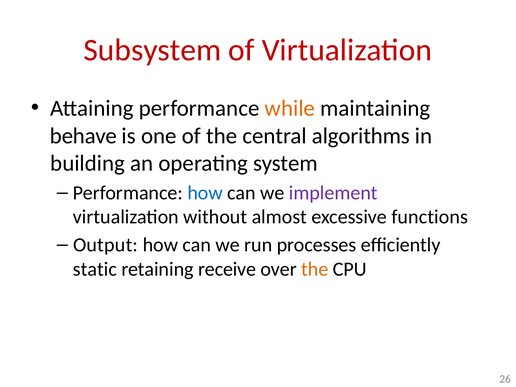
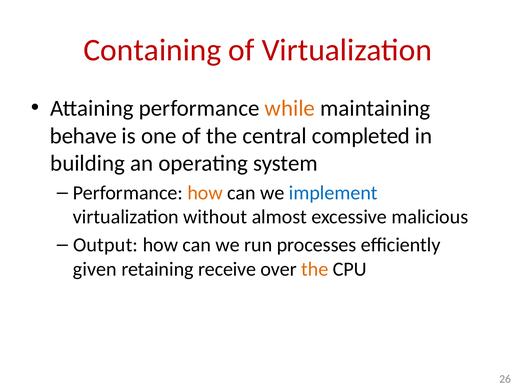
Subsystem: Subsystem -> Containing (152, 50)
algorithms: algorithms -> completed (361, 136)
how colour: blue -> orange (205, 193)
implement colour: purple -> blue (333, 193)
functions: functions -> malicious (430, 217)
static: static -> given (95, 269)
